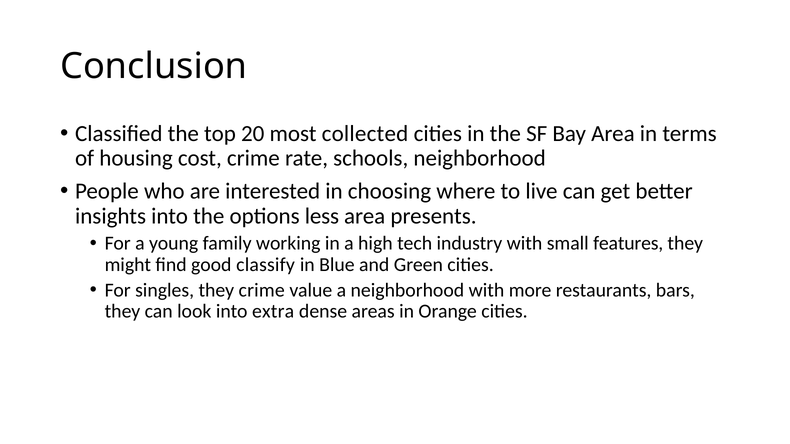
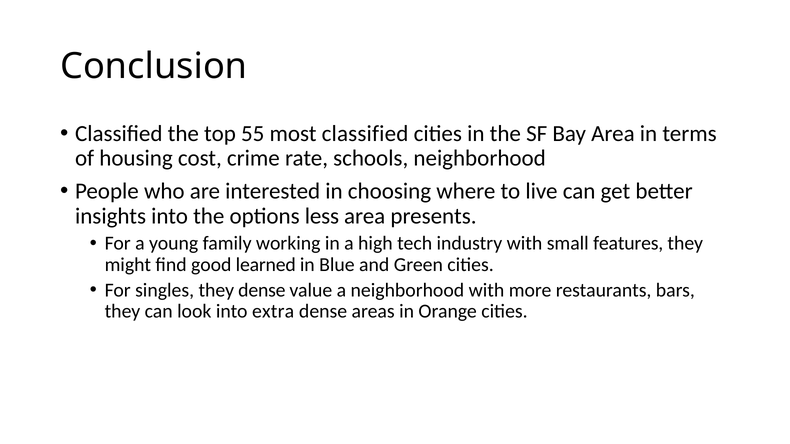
20: 20 -> 55 (253, 134)
most collected: collected -> classified (365, 134)
classify: classify -> learned (266, 265)
they crime: crime -> dense (262, 290)
